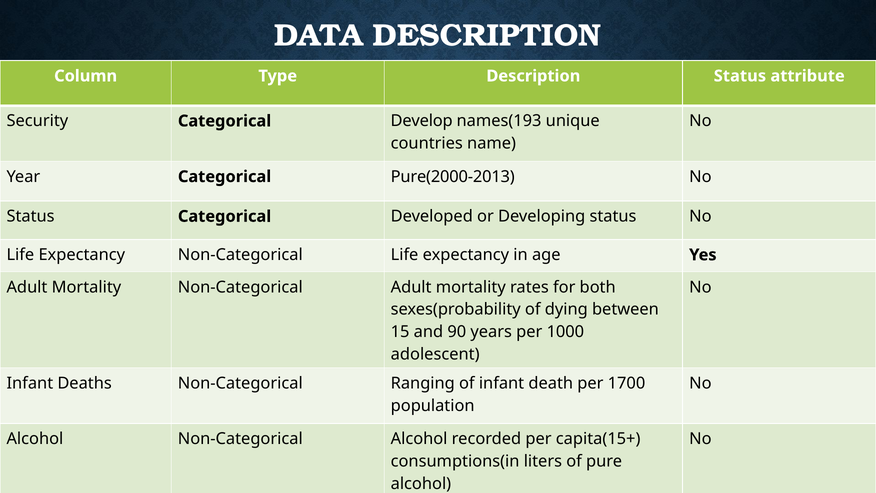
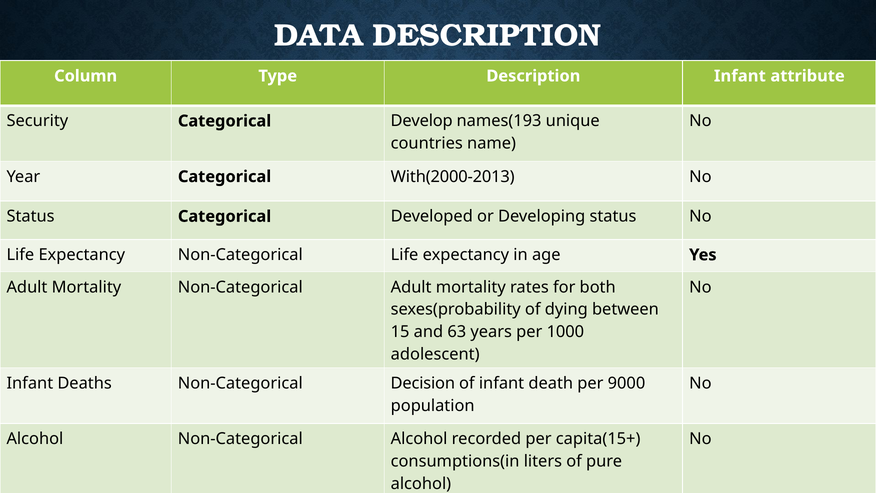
Description Status: Status -> Infant (740, 76)
Pure(2000-2013: Pure(2000-2013 -> With(2000-2013 (453, 177)
90: 90 -> 63 (457, 332)
Ranging: Ranging -> Decision (423, 383)
1700: 1700 -> 9000 (626, 383)
